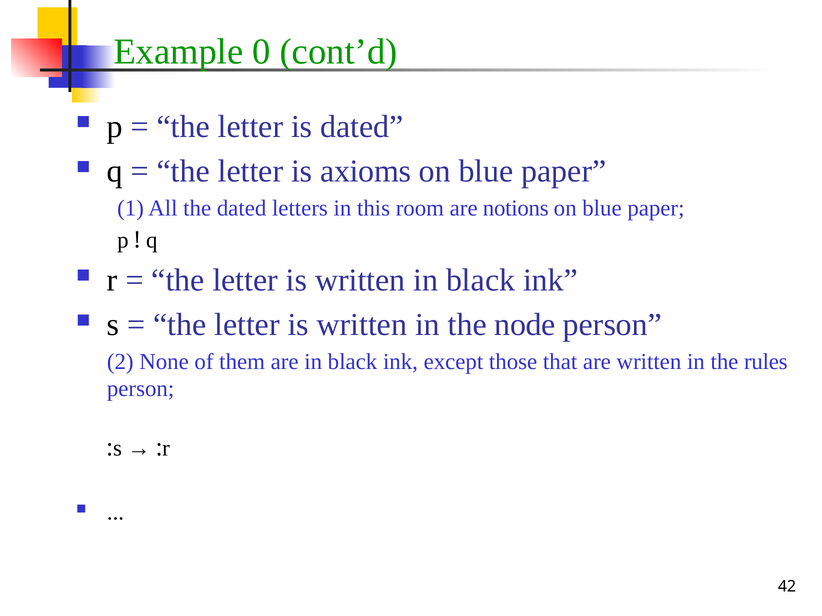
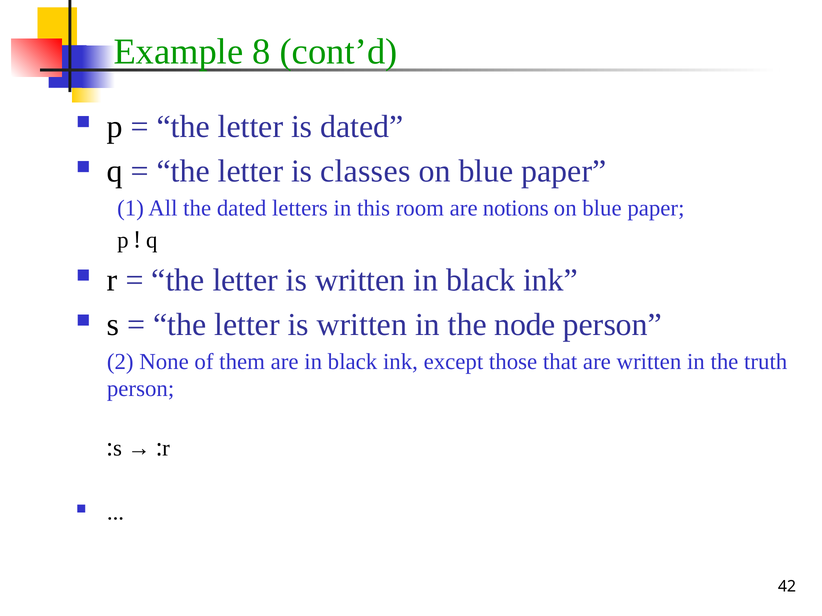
0: 0 -> 8 (262, 52)
axioms: axioms -> classes (365, 171)
rules: rules -> truth (766, 362)
